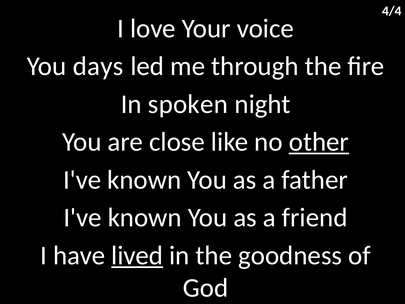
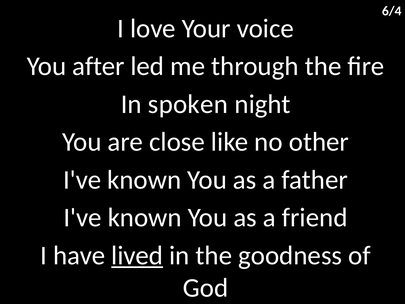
4/4: 4/4 -> 6/4 (392, 11)
days: days -> after (98, 66)
other underline: present -> none (319, 142)
